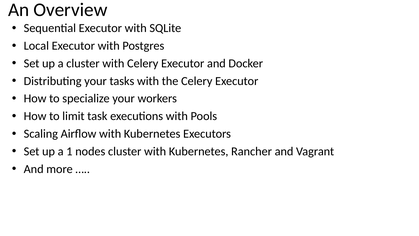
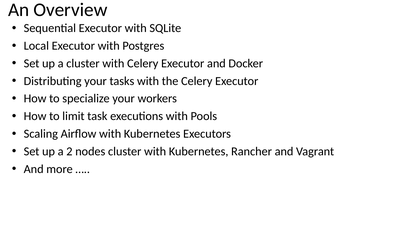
1: 1 -> 2 (69, 151)
